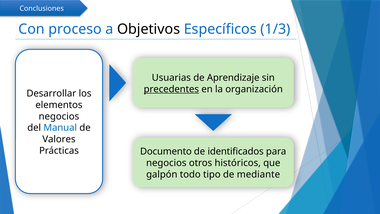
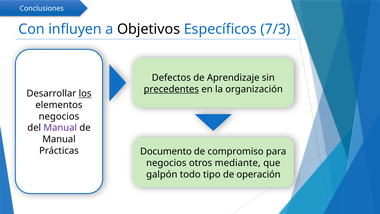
proceso: proceso -> influyen (75, 29)
1/3: 1/3 -> 7/3 (275, 29)
Usuarias: Usuarias -> Defectos (171, 78)
los underline: none -> present (85, 93)
Manual colour: blue -> purple (60, 128)
Valores: Valores -> Manual (59, 139)
identificados: identificados -> compromiso (236, 151)
históricos: históricos -> mediante (238, 163)
mediante: mediante -> operación (259, 174)
